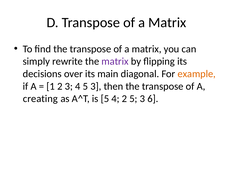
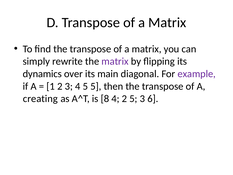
decisions: decisions -> dynamics (42, 74)
example colour: orange -> purple (197, 74)
4 5 3: 3 -> 5 (96, 86)
is 5: 5 -> 8 (105, 99)
